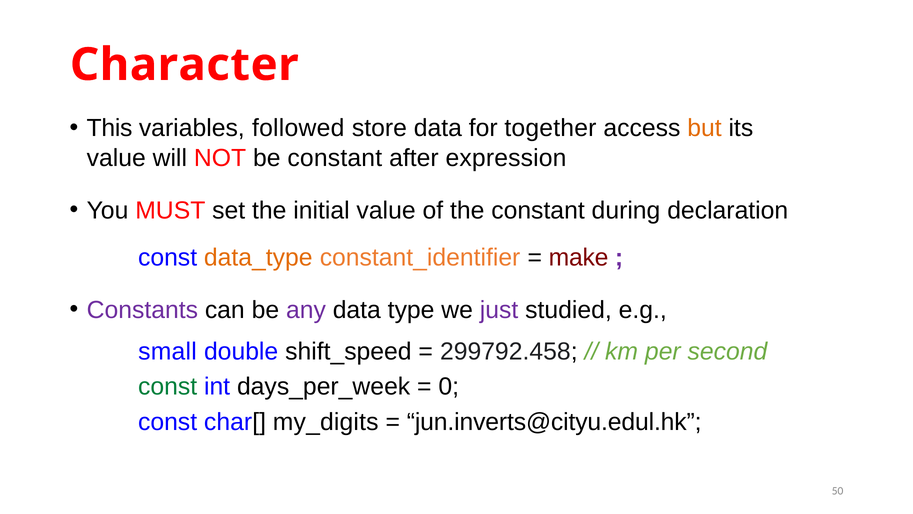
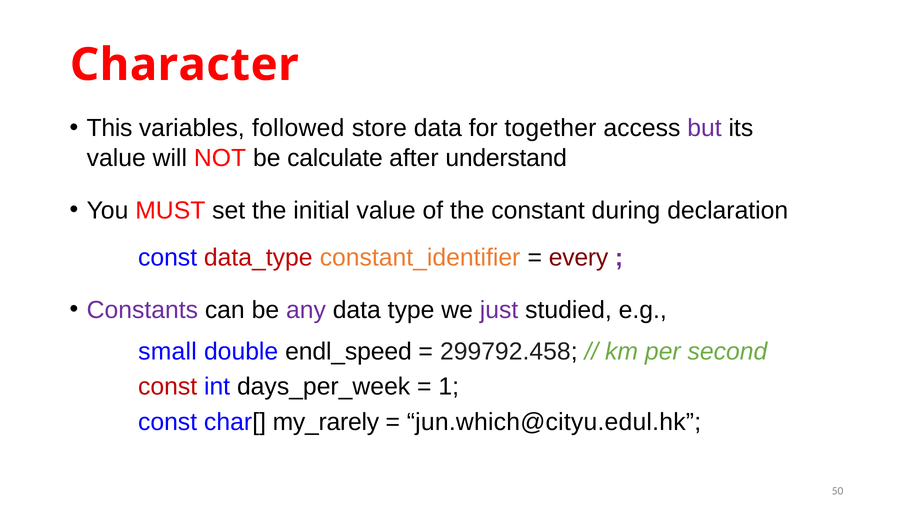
but colour: orange -> purple (704, 128)
be constant: constant -> calculate (335, 158)
expression: expression -> understand (506, 158)
data_type colour: orange -> red (258, 257)
make: make -> every (579, 257)
shift_speed: shift_speed -> endl_speed (348, 351)
const colour: green -> red (168, 386)
0: 0 -> 1 (449, 386)
my_digits: my_digits -> my_rarely (326, 422)
jun.inverts@cityu.edul.hk: jun.inverts@cityu.edul.hk -> jun.which@cityu.edul.hk (554, 422)
